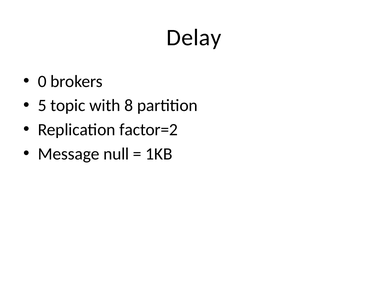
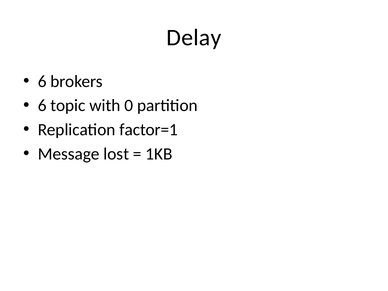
0: 0 -> 6 (42, 81)
5: 5 -> 6 (42, 106)
8: 8 -> 0 (129, 106)
factor=2: factor=2 -> factor=1 (149, 130)
null: null -> lost (116, 154)
